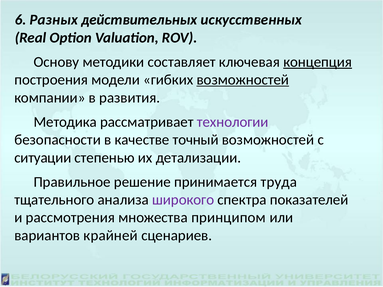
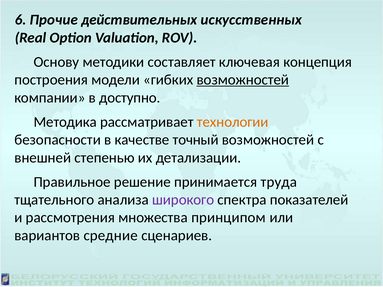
Разных: Разных -> Прочие (54, 20)
концепция underline: present -> none (318, 62)
развития: развития -> доступно (130, 98)
технологии colour: purple -> orange (233, 122)
ситуации: ситуации -> внешней (43, 158)
крайней: крайней -> средние (111, 236)
